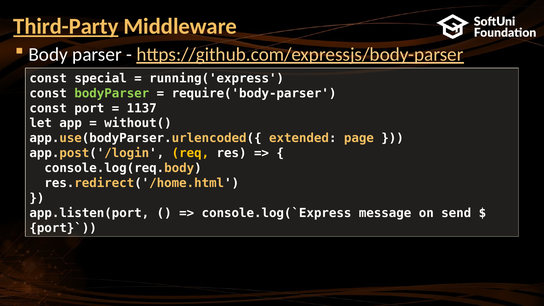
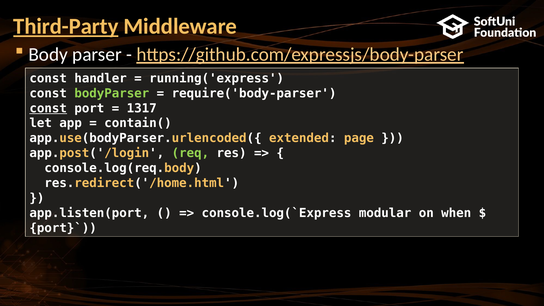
special: special -> handler (101, 78)
const underline: none -> present (48, 108)
1137: 1137 -> 1317 (142, 108)
without(: without( -> contain( (138, 123)
req colour: yellow -> light green (190, 153)
message: message -> modular (385, 213)
send: send -> when (456, 213)
